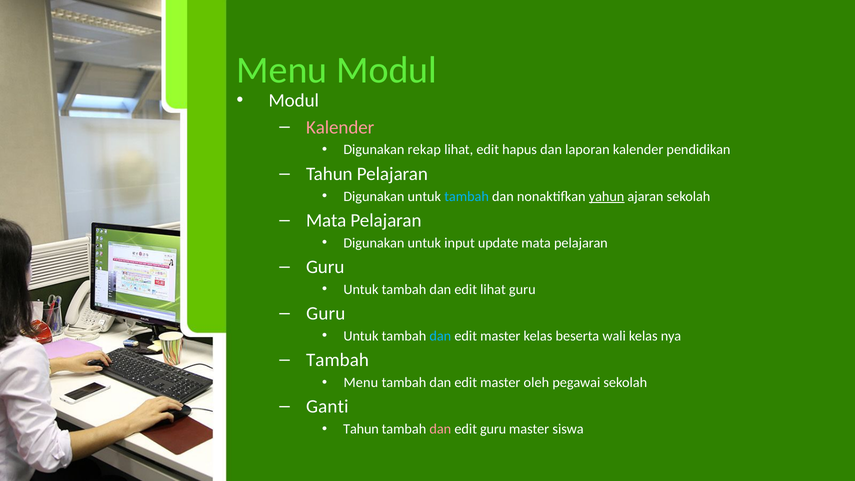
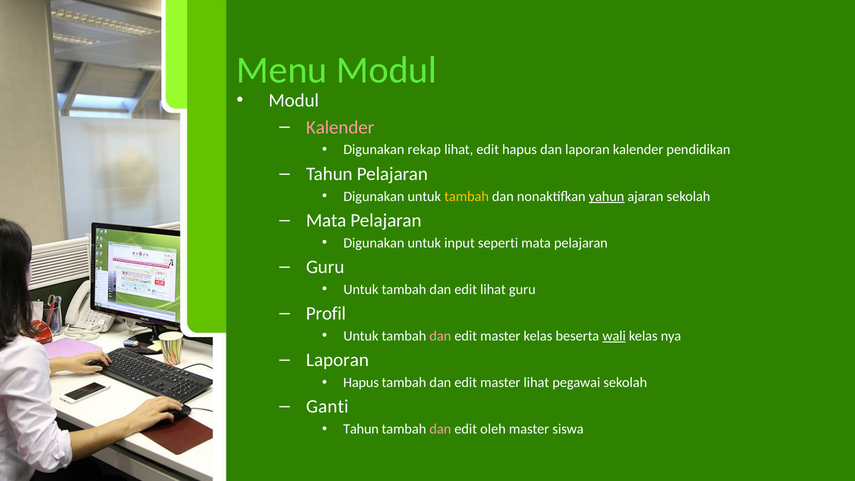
tambah colour: light blue -> yellow (467, 196)
update: update -> seperti (498, 243)
Guru: Guru -> Profil (326, 314)
dan colour: light blue -> pink (440, 336)
wali underline: none -> present (614, 336)
Tambah: Tambah -> Laporan (337, 360)
Menu: Menu -> Hapus (361, 383)
master oleh: oleh -> lihat (536, 383)
edit guru: guru -> oleh (493, 429)
